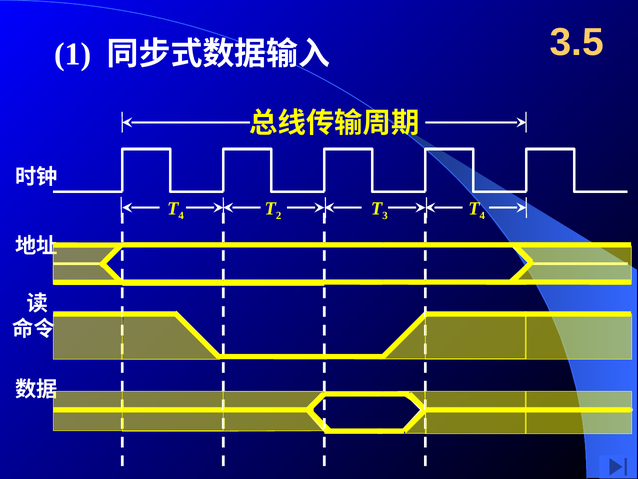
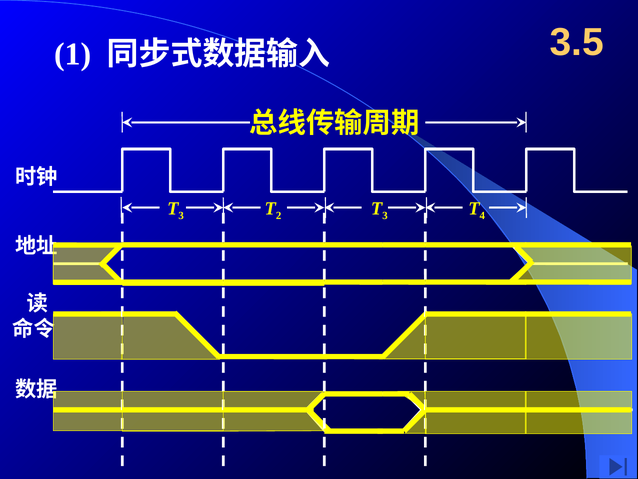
4: 4 -> 3 (181, 216)
